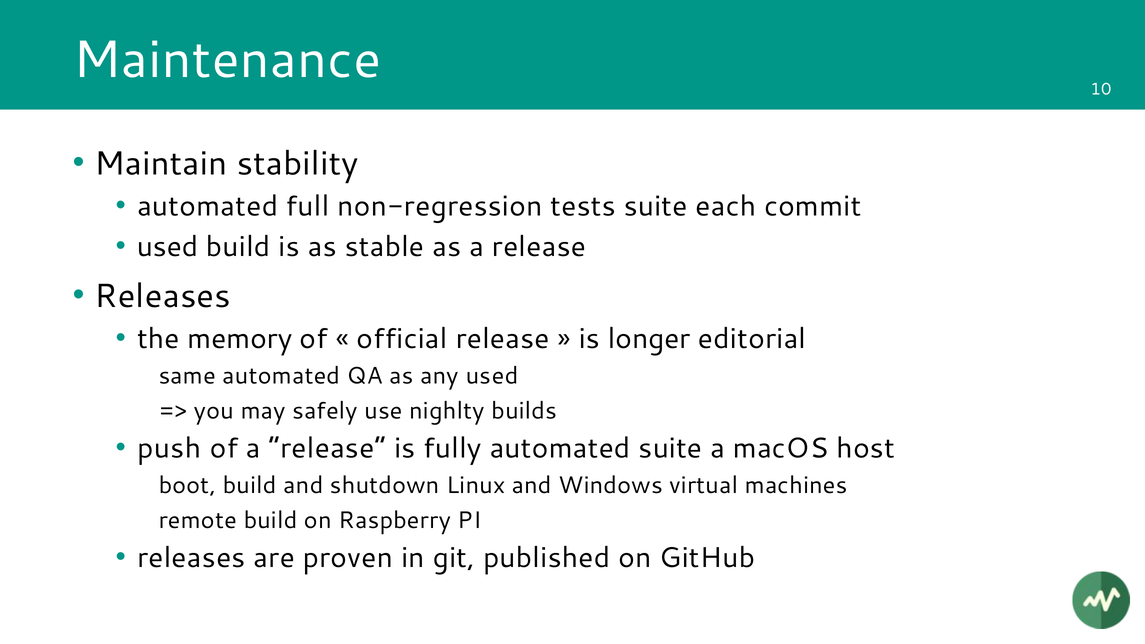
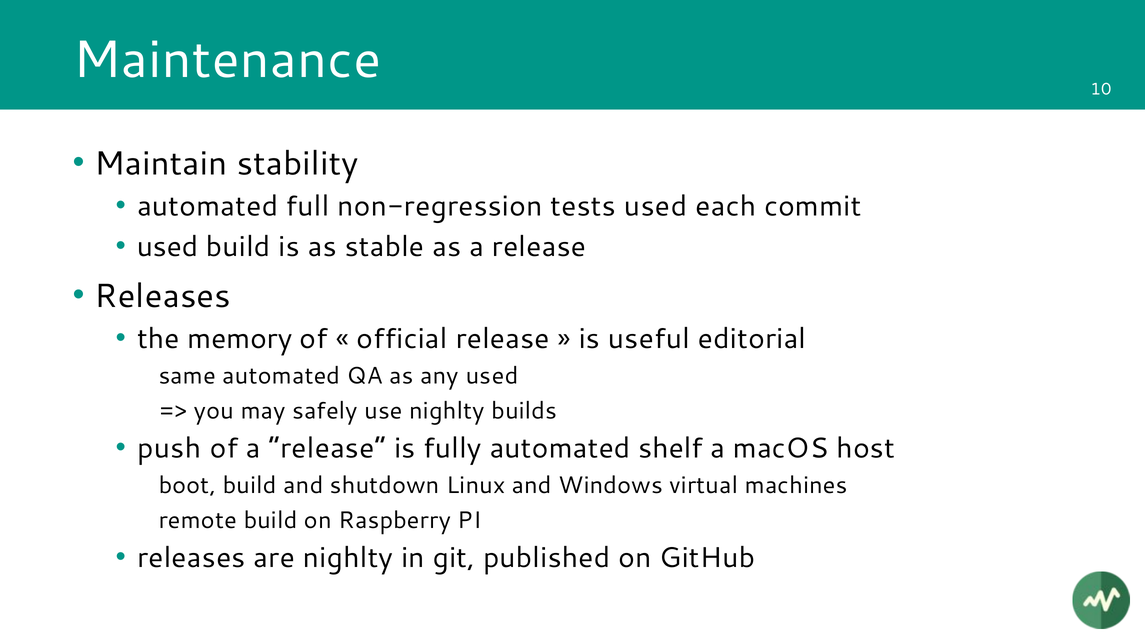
tests suite: suite -> used (656, 206)
longer: longer -> useful (649, 339)
automated suite: suite -> shelf (671, 449)
are proven: proven -> nighlty (348, 558)
